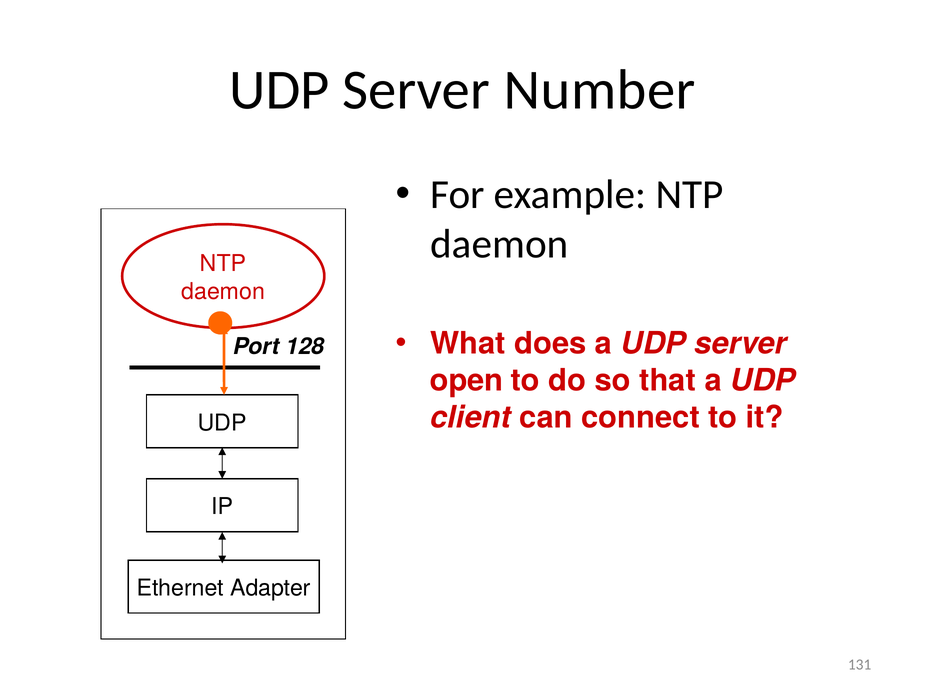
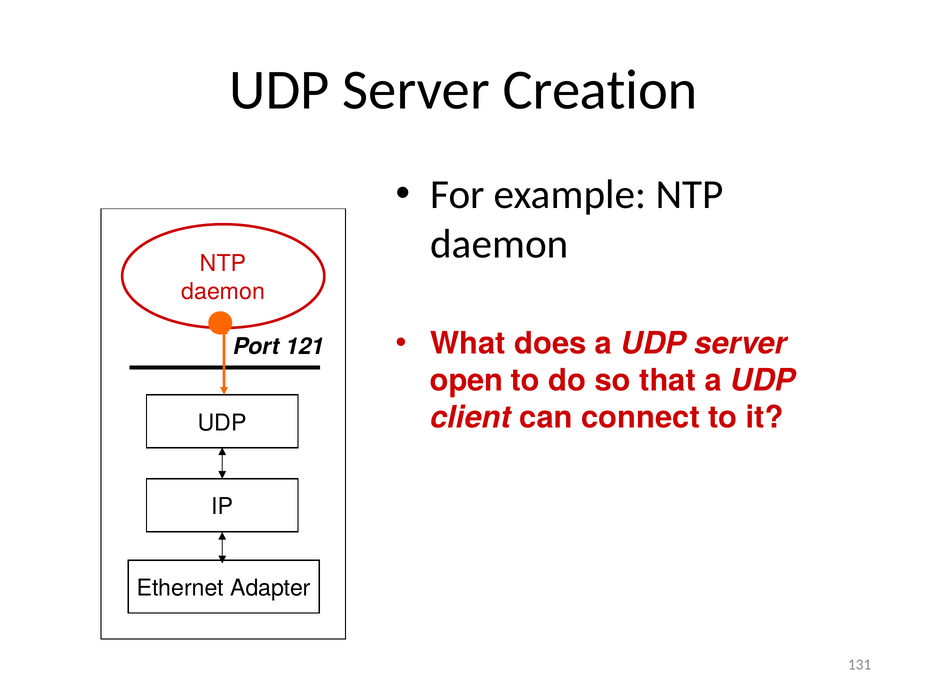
Number: Number -> Creation (600, 90)
128: 128 -> 121 (305, 346)
